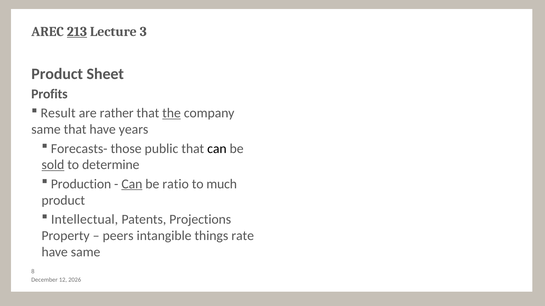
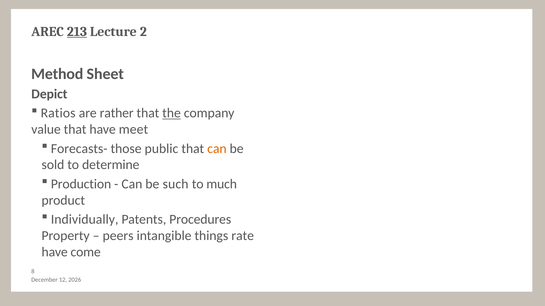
3: 3 -> 2 (143, 32)
Product: Product -> Method (57, 74)
Profits: Profits -> Depict (49, 94)
Result: Result -> Ratios (58, 113)
same: same -> value (46, 130)
years: years -> meet (133, 130)
can colour: black -> orange (217, 149)
sold underline: present -> none (53, 165)
Can underline: present -> none (132, 184)
ratio: ratio -> such (176, 184)
Intellectual: Intellectual -> Individually (85, 220)
Projections: Projections -> Procedures (200, 220)
have same: same -> come (86, 252)
